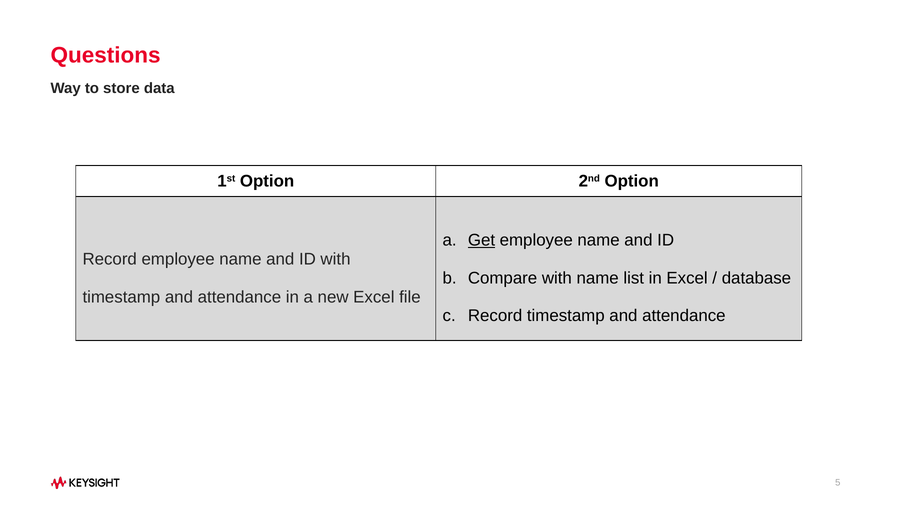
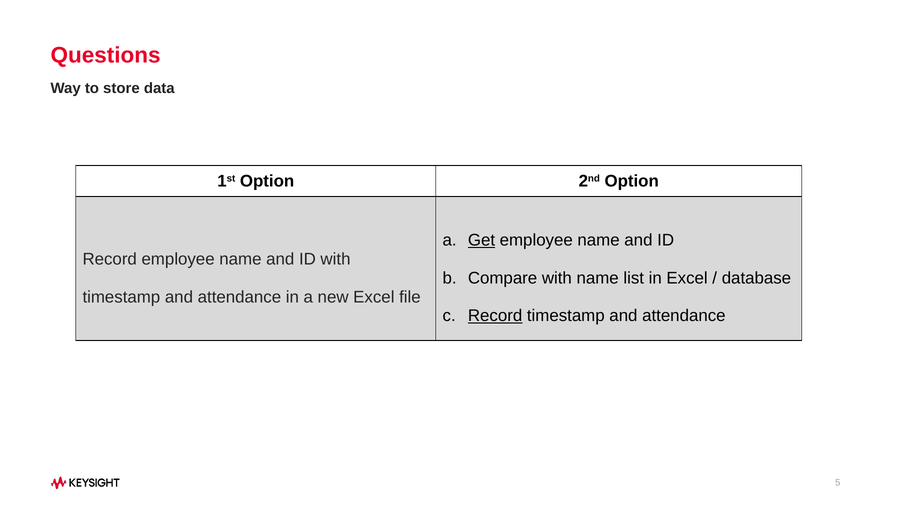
Record underline: none -> present (495, 316)
